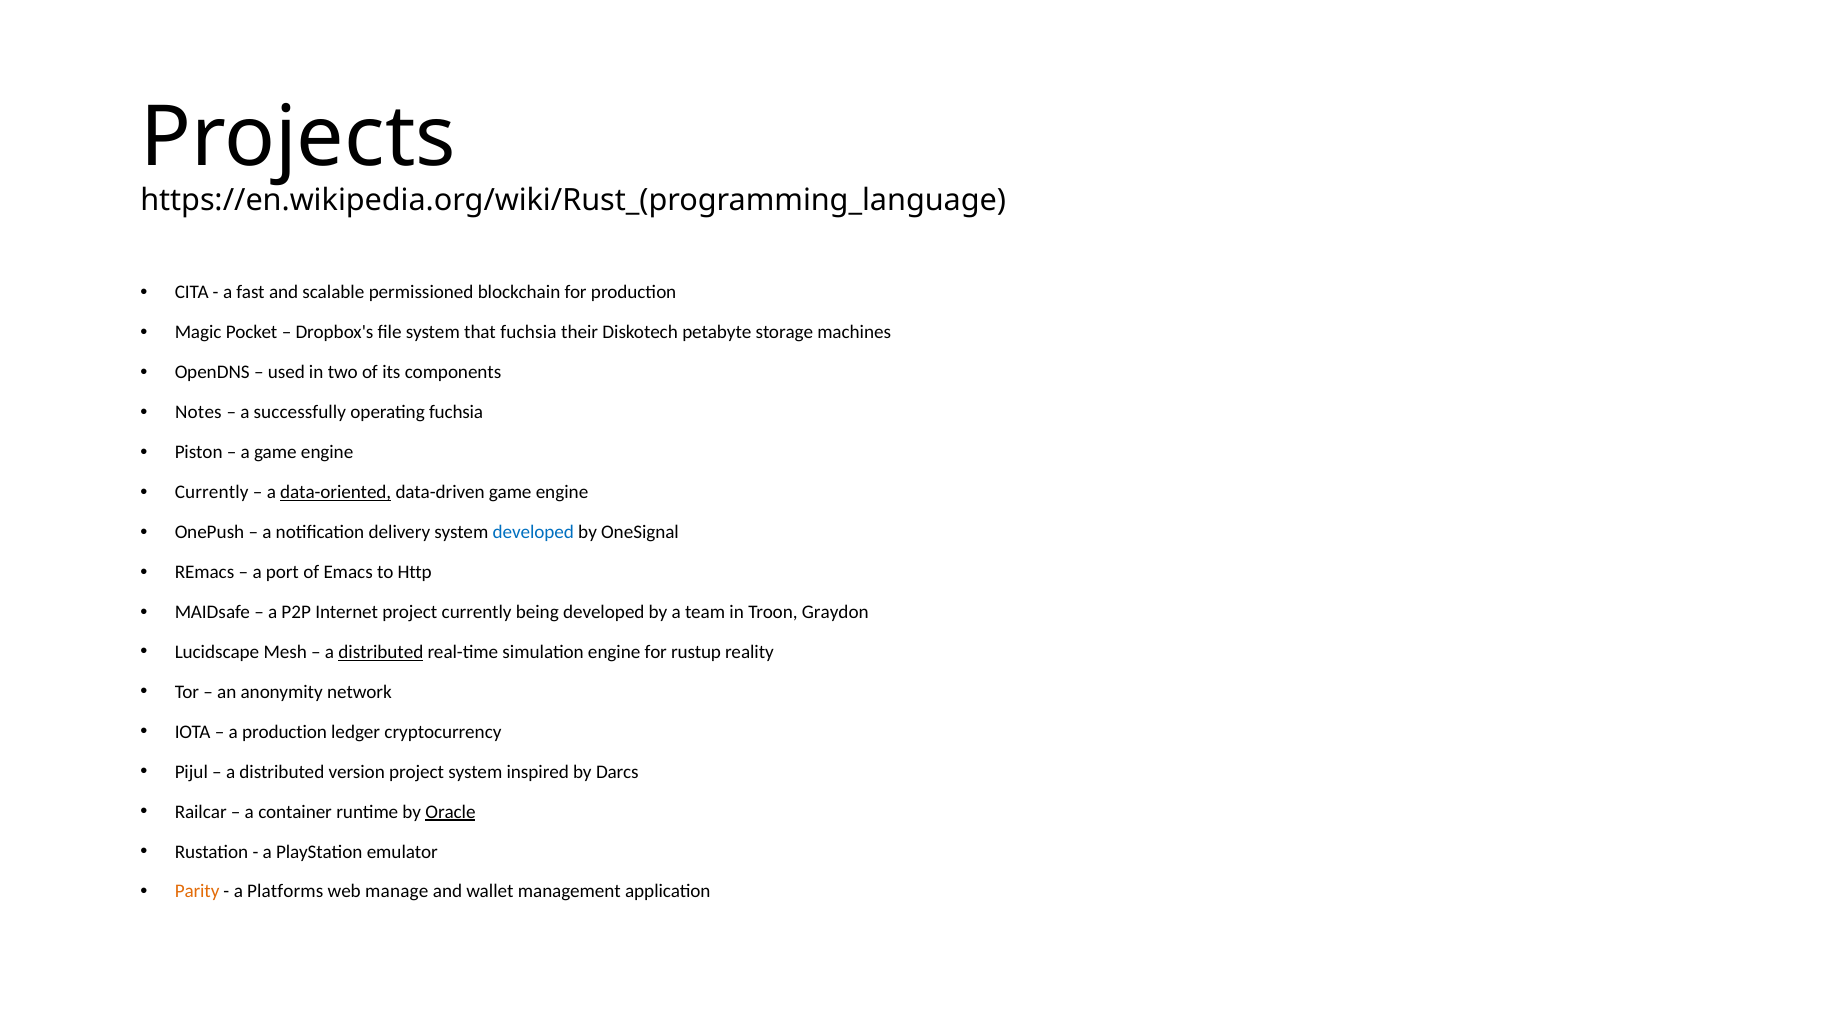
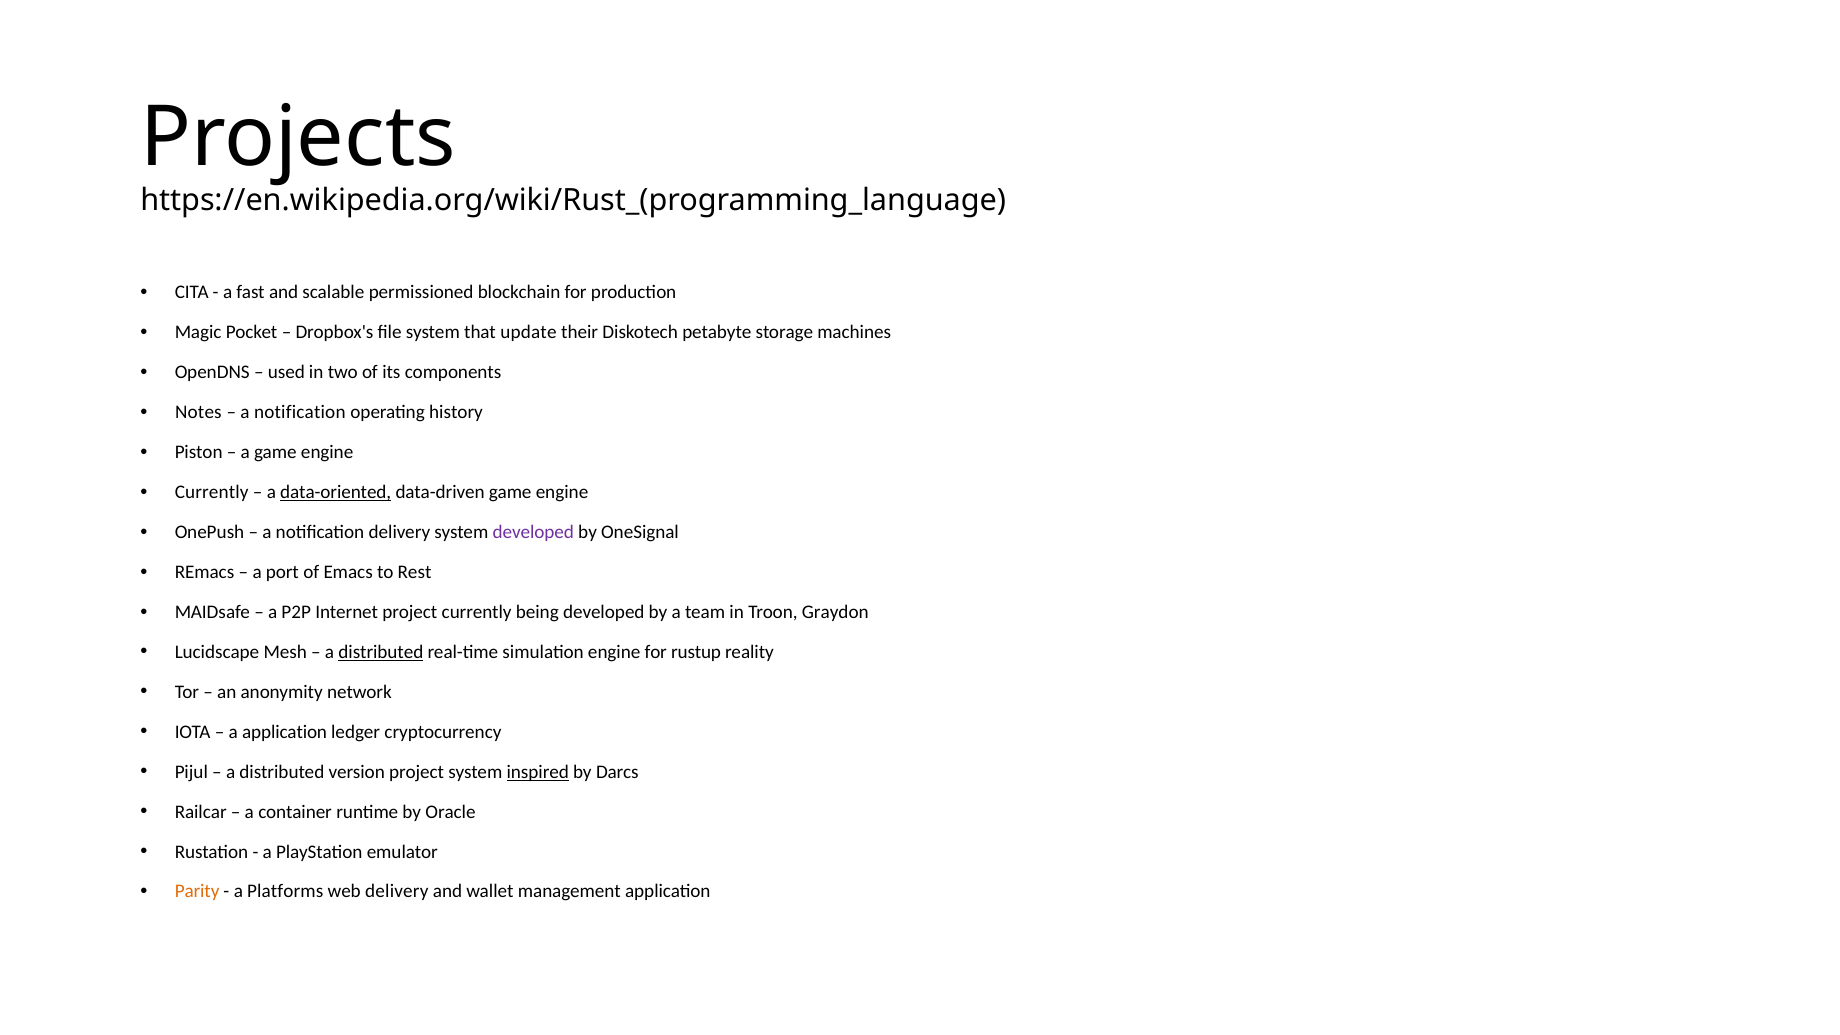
that fuchsia: fuchsia -> update (528, 333)
successfully: successfully -> notification (300, 412)
operating fuchsia: fuchsia -> history (456, 412)
developed colour: blue -> purple (533, 532)
Http: Http -> Rest (415, 572)
a production: production -> application (285, 732)
inspired underline: none -> present (538, 772)
Oracle underline: present -> none (450, 812)
web manage: manage -> delivery (397, 892)
